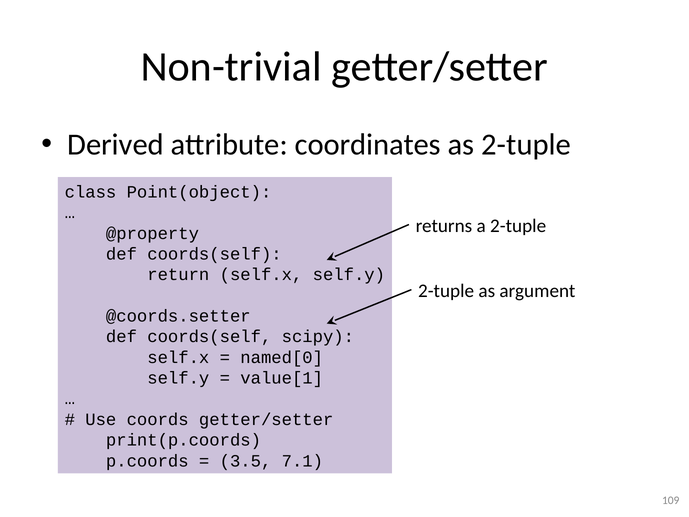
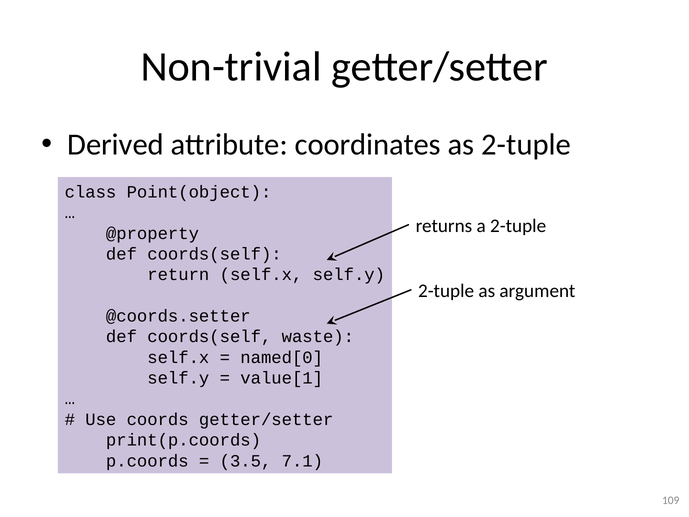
scipy: scipy -> waste (318, 337)
